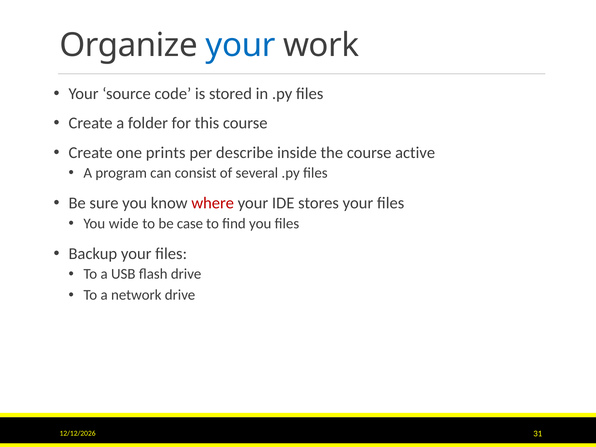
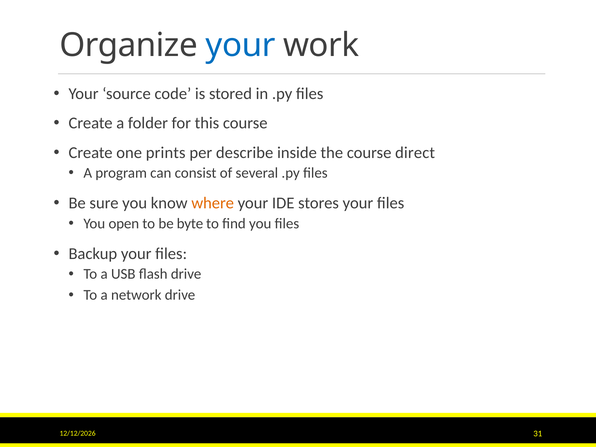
active: active -> direct (415, 153)
where colour: red -> orange (213, 203)
wide: wide -> open (124, 223)
case: case -> byte (190, 223)
